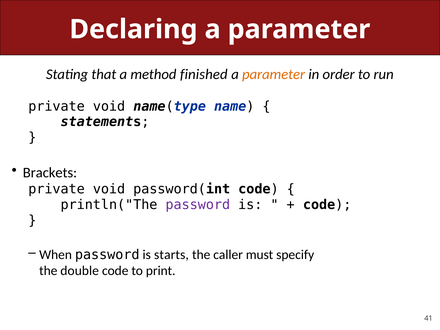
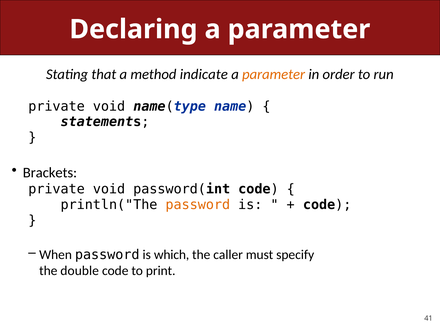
finished: finished -> indicate (204, 74)
password colour: purple -> orange (198, 205)
starts: starts -> which (172, 255)
